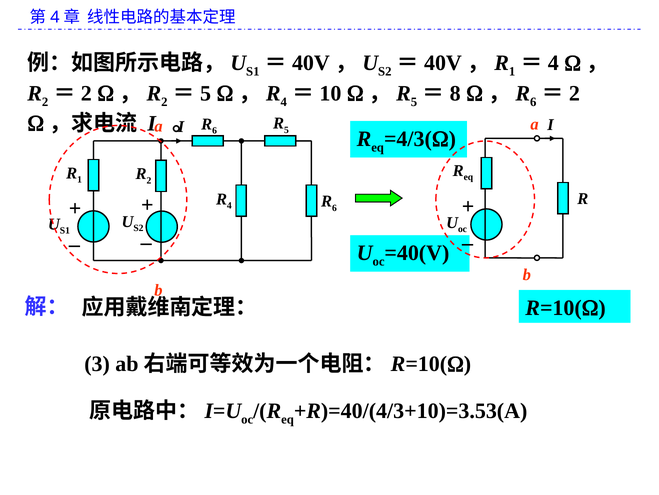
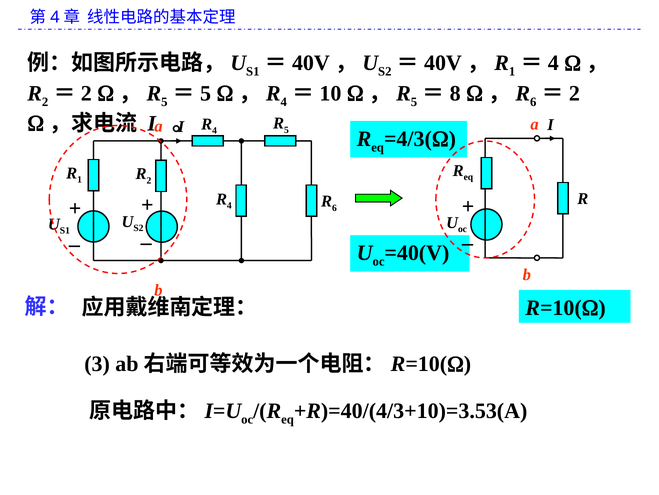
2: 2 -> 5 (164, 102)
6: 6 -> 4 (215, 130)
